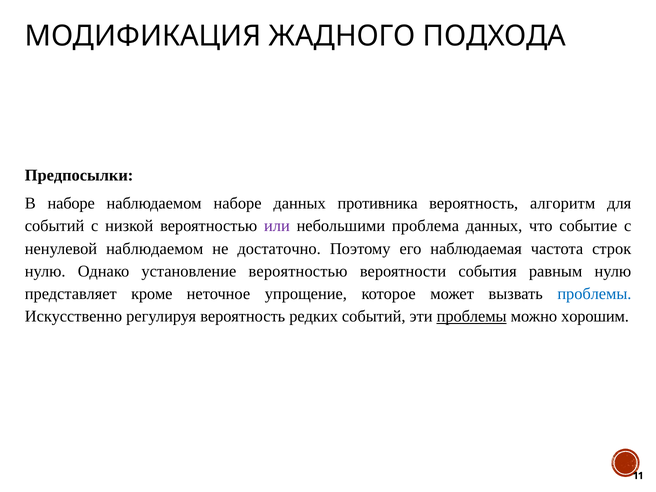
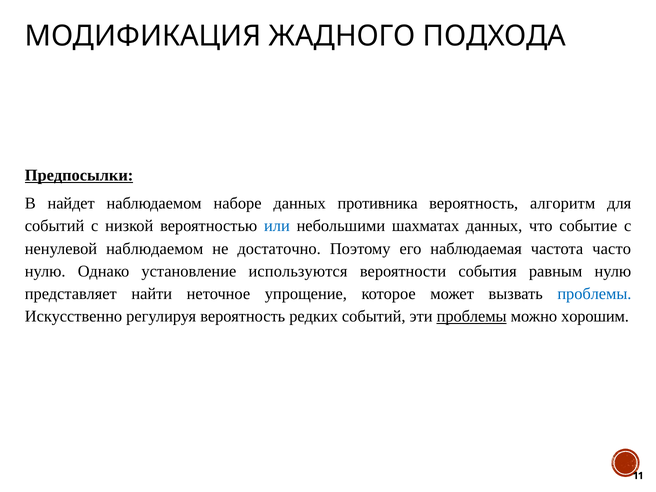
Предпосылки underline: none -> present (79, 175)
В наборе: наборе -> найдет (71, 203)
или colour: purple -> blue (277, 226)
проблема: проблема -> шахматах (426, 226)
строк: строк -> часто (612, 249)
установление вероятностью: вероятностью -> используются (298, 271)
кроме: кроме -> найти (152, 294)
